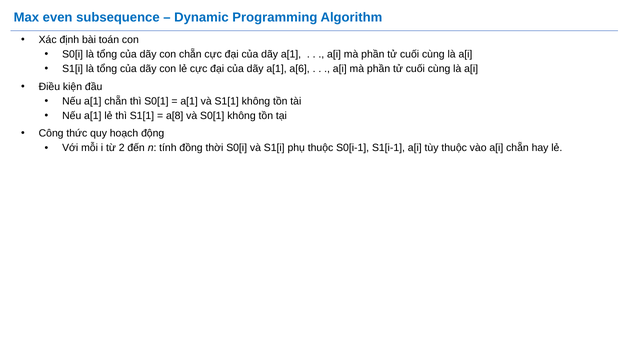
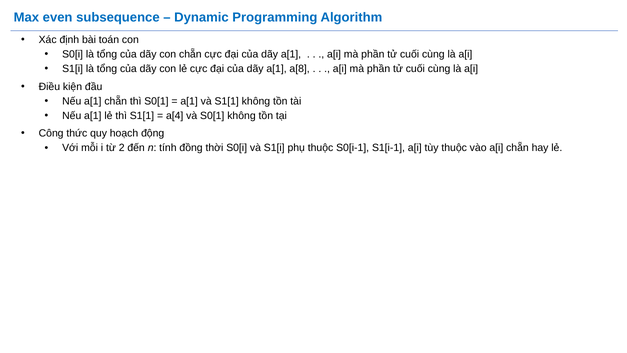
a[6: a[6 -> a[8 (300, 69)
a[8: a[8 -> a[4 (175, 116)
